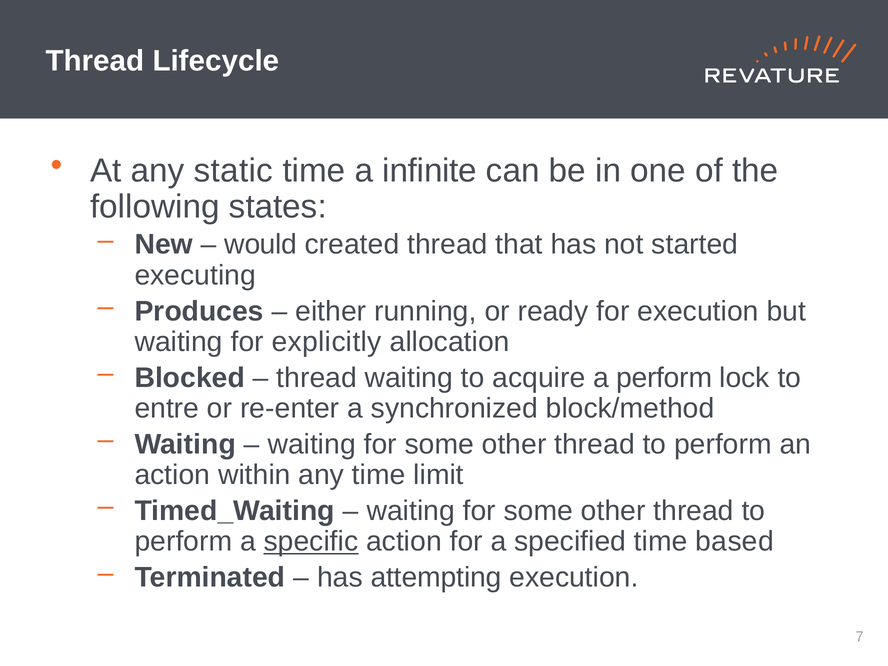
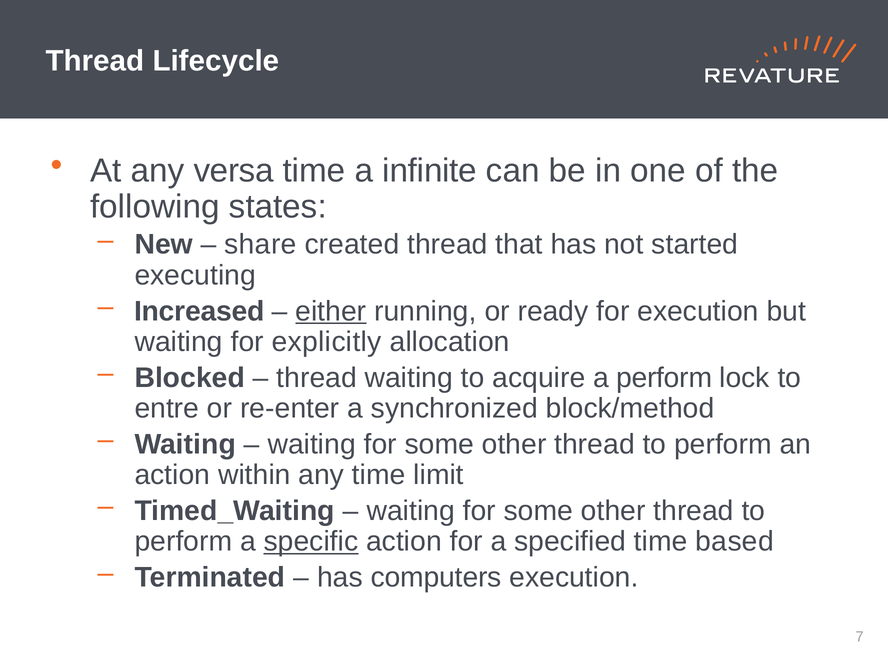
static: static -> versa (234, 171)
would: would -> share (260, 245)
Produces: Produces -> Increased (199, 311)
either underline: none -> present (331, 311)
attempting: attempting -> computers (436, 577)
